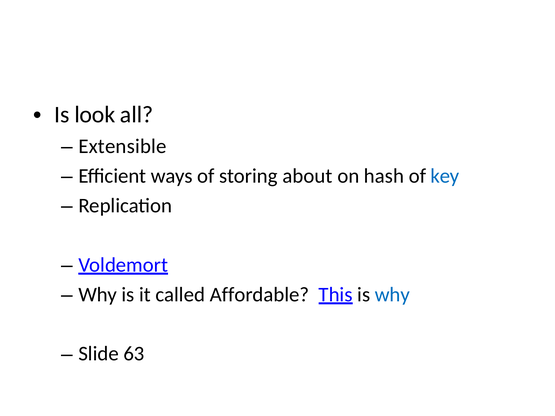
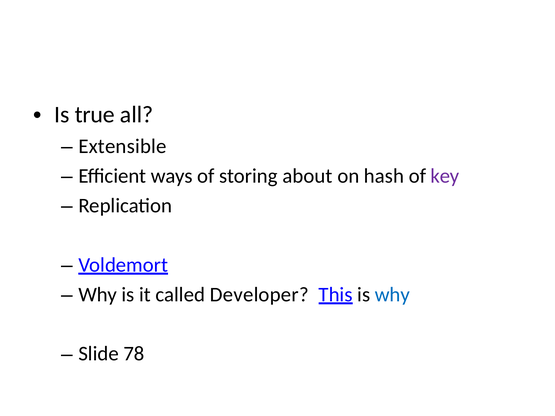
look: look -> true (95, 115)
key colour: blue -> purple (445, 176)
Affordable: Affordable -> Developer (259, 295)
63: 63 -> 78 (134, 354)
